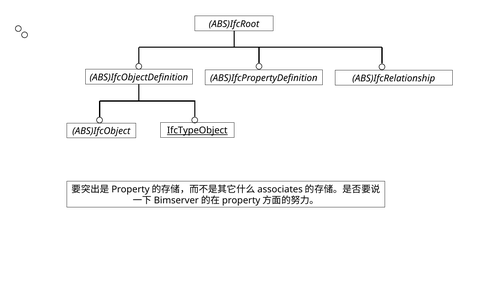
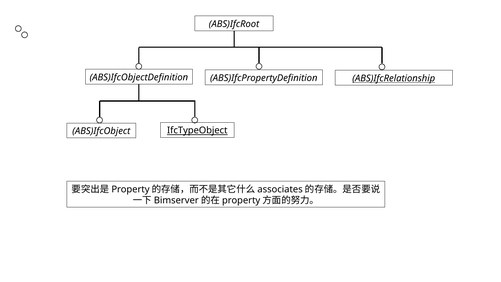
ABS)IfcRelationship underline: none -> present (394, 78)
